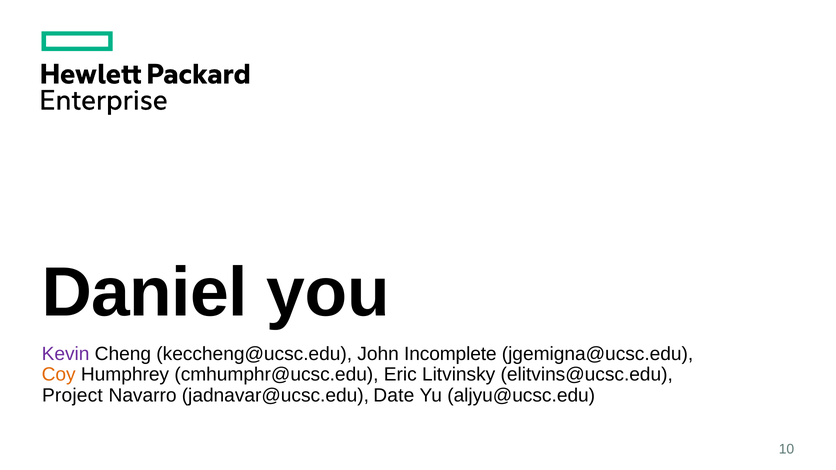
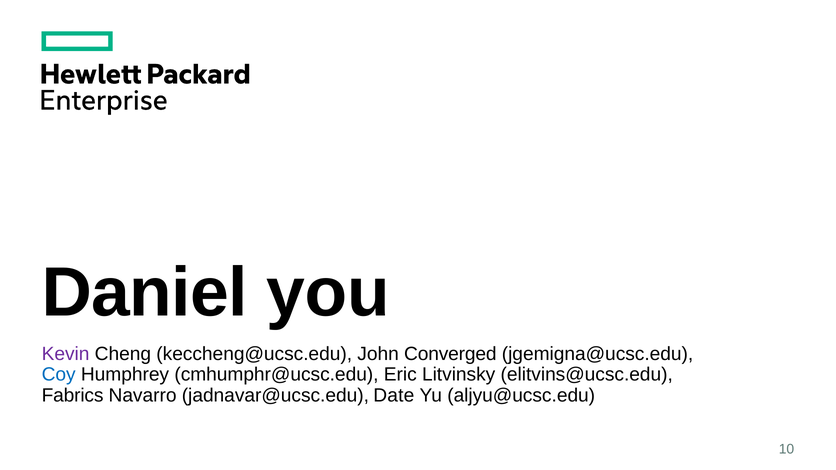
Incomplete: Incomplete -> Converged (450, 354)
Coy colour: orange -> blue (59, 375)
Project: Project -> Fabrics (73, 396)
